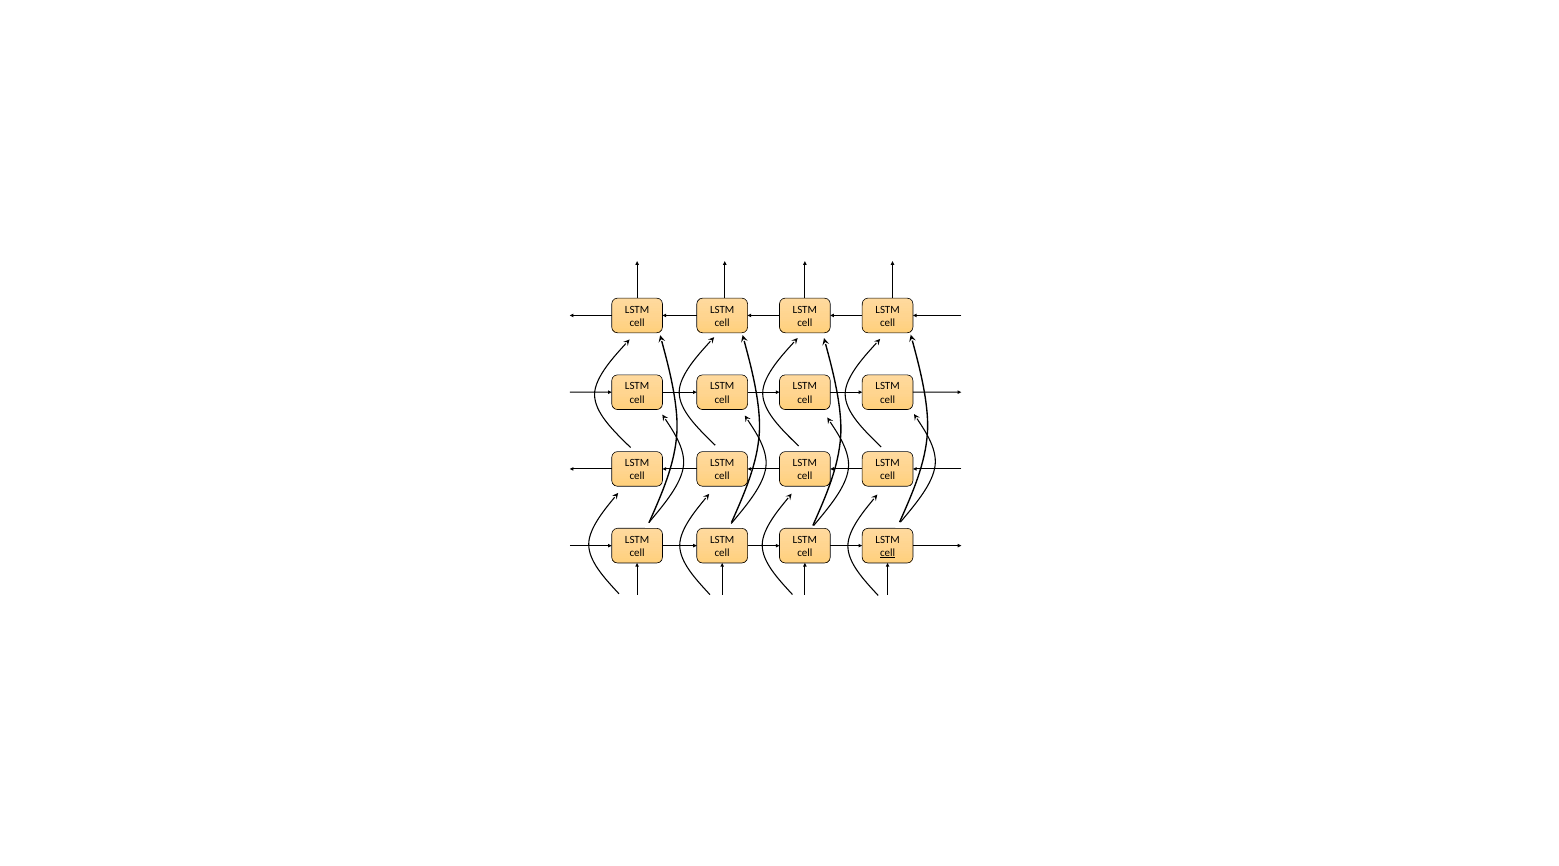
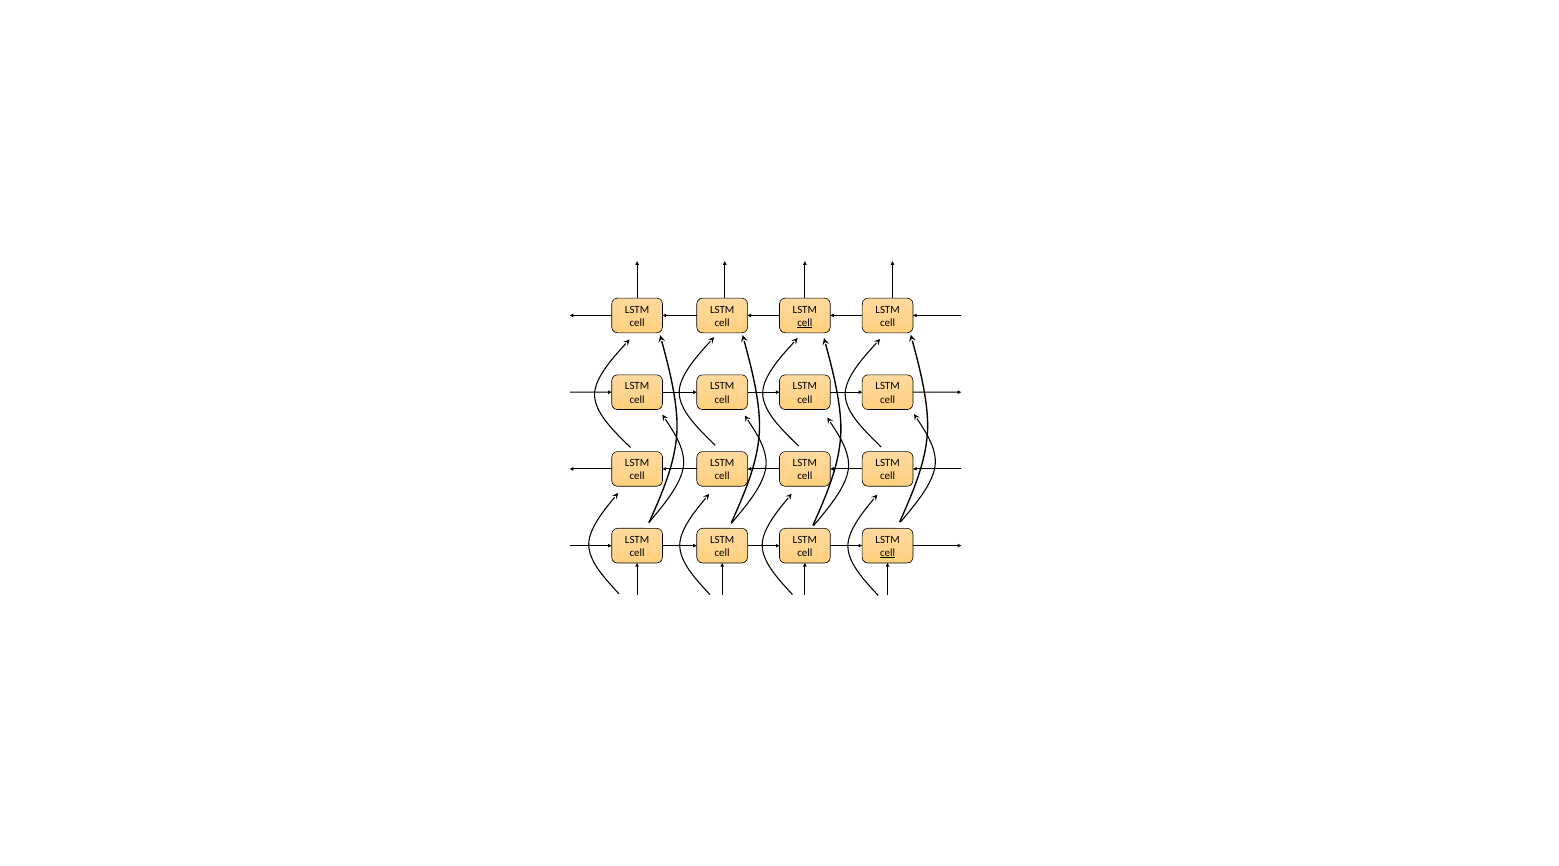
cell underline: none -> present (805, 323)
